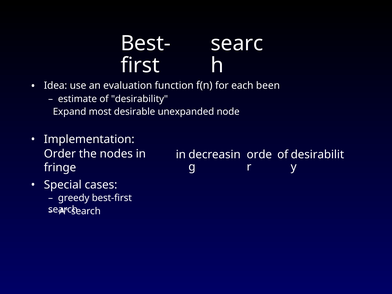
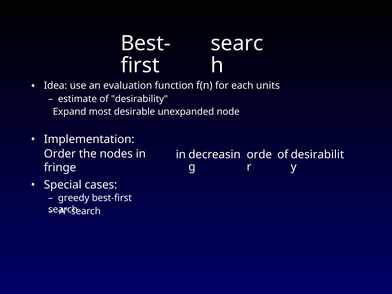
been: been -> units (268, 86)
